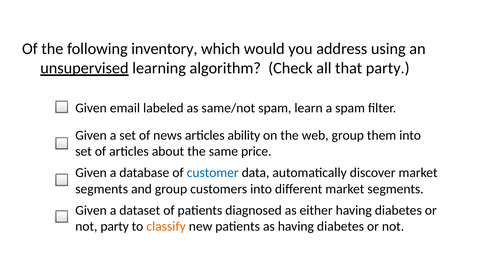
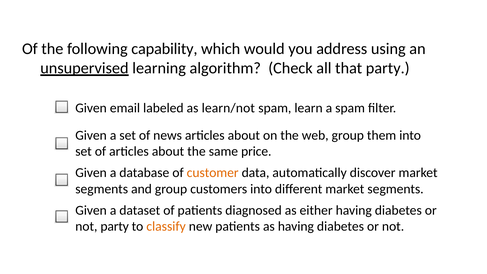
inventory: inventory -> capability (164, 49)
same/not: same/not -> learn/not (228, 108)
news articles ability: ability -> about (244, 135)
customer colour: blue -> orange (213, 173)
